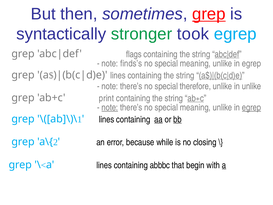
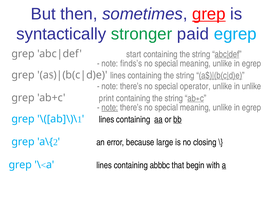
took: took -> paid (193, 34)
flags: flags -> start (134, 54)
therefore: therefore -> operator (195, 86)
egrep underline: present -> none (251, 107)
while: while -> large (165, 142)
